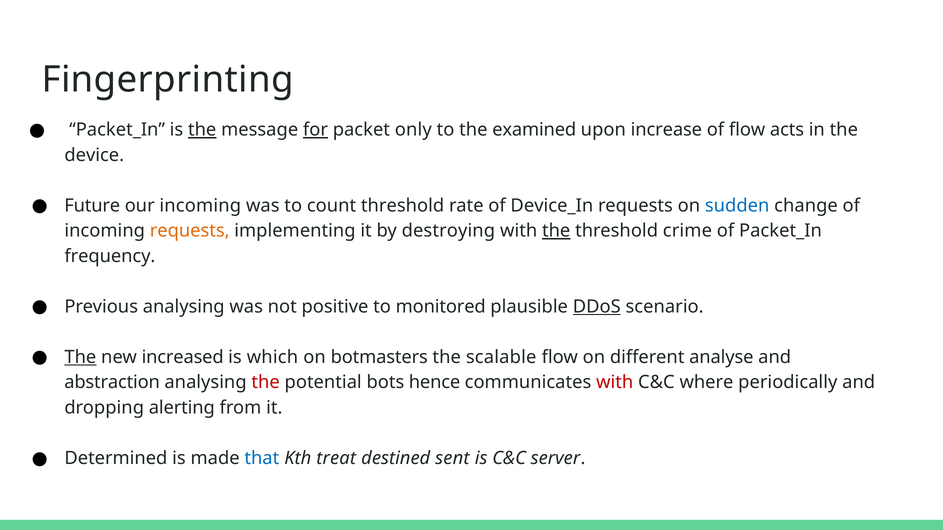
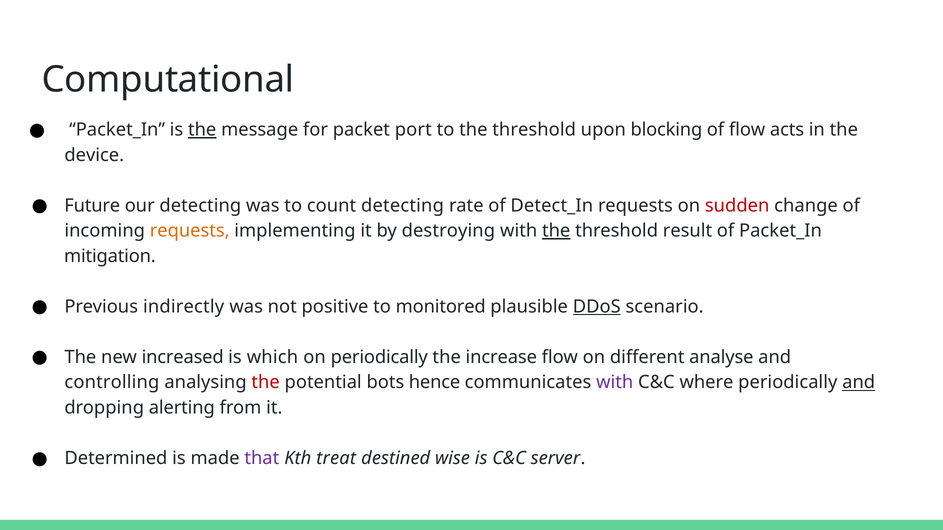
Fingerprinting: Fingerprinting -> Computational (168, 80)
for underline: present -> none (315, 130)
only: only -> port (413, 130)
to the examined: examined -> threshold (534, 130)
increase: increase -> blocking (666, 130)
our incoming: incoming -> detecting (200, 206)
count threshold: threshold -> detecting (402, 206)
Device_In: Device_In -> Detect_In (552, 206)
sudden colour: blue -> red (737, 206)
crime: crime -> result (687, 231)
frequency: frequency -> mitigation (110, 256)
Previous analysing: analysing -> indirectly (184, 307)
The underline: present -> none (80, 357)
on botmasters: botmasters -> periodically (379, 357)
scalable: scalable -> increase (501, 357)
abstraction: abstraction -> controlling (112, 383)
with colour: red -> purple (615, 383)
and underline: none -> present (859, 383)
that colour: blue -> purple (262, 459)
sent: sent -> wise (453, 459)
